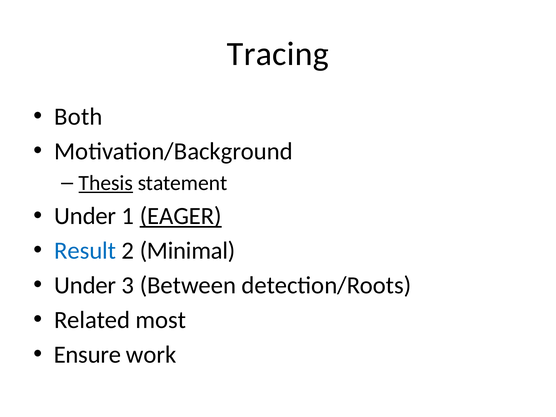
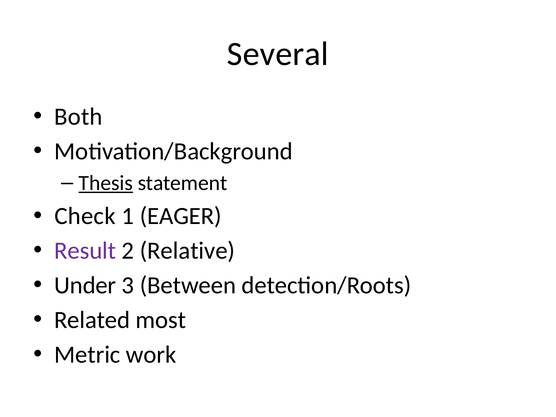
Tracing: Tracing -> Several (278, 54)
Under: Under -> Check (85, 216)
EAGER underline: present -> none (181, 216)
Result colour: blue -> purple (85, 251)
Minimal: Minimal -> Relative (187, 251)
Ensure: Ensure -> Metric (87, 355)
